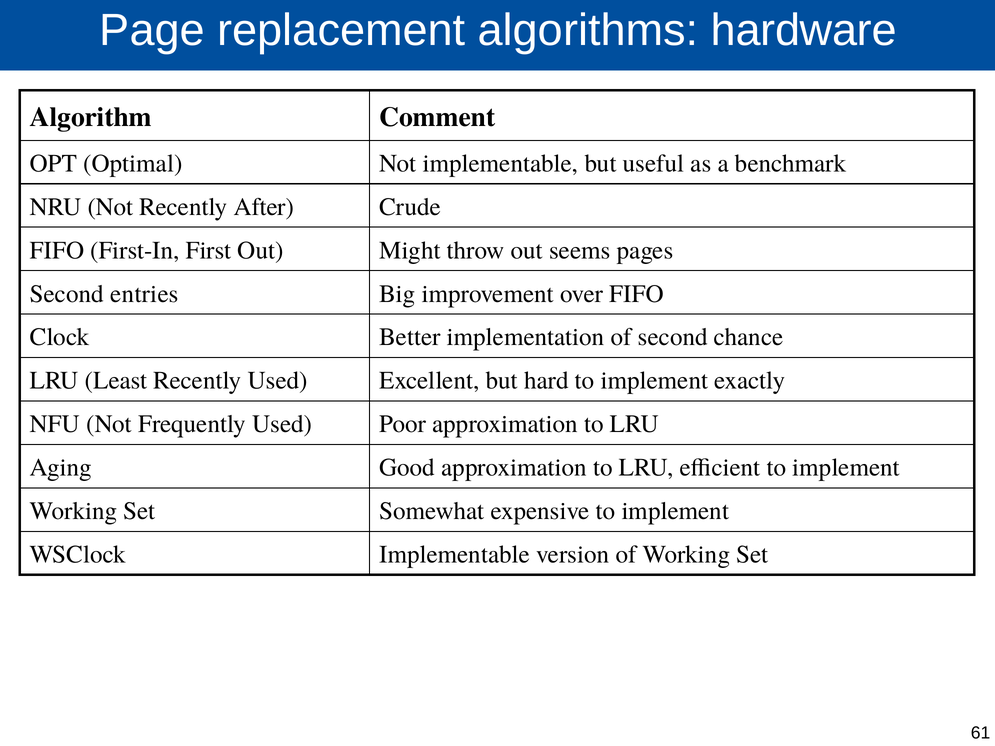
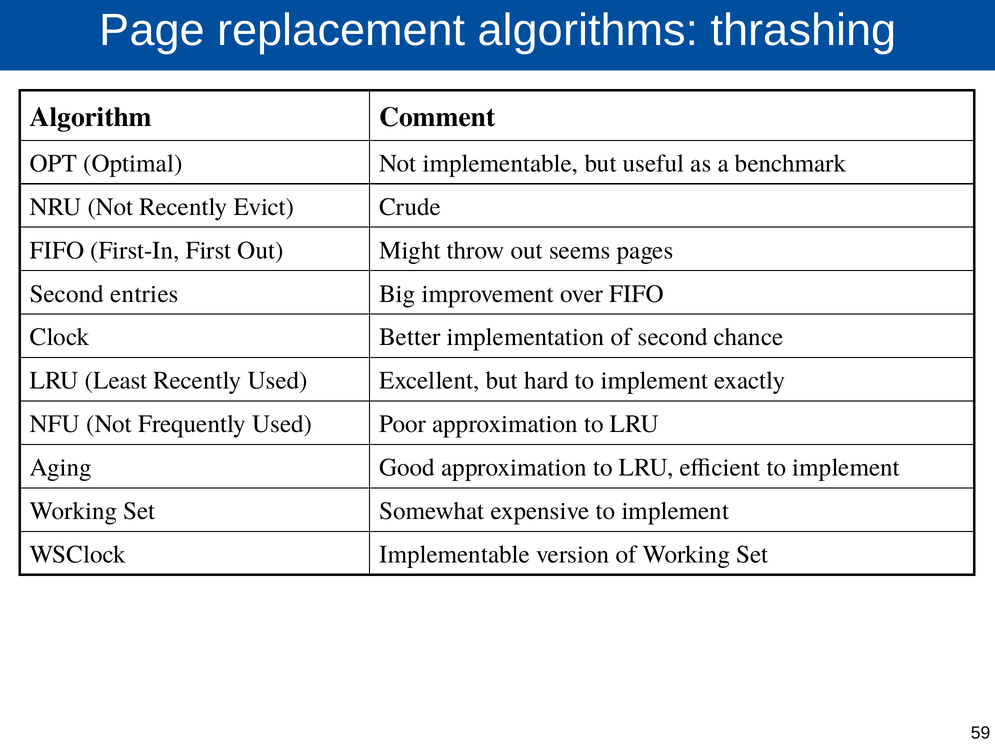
hardware: hardware -> thrashing (804, 30)
After: After -> Evict (264, 207)
61: 61 -> 59 (981, 733)
